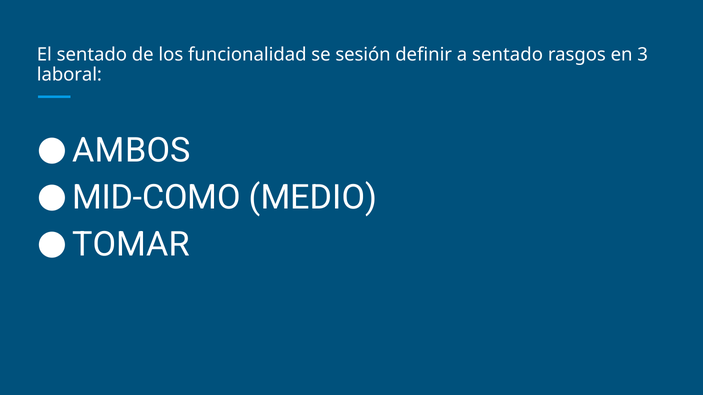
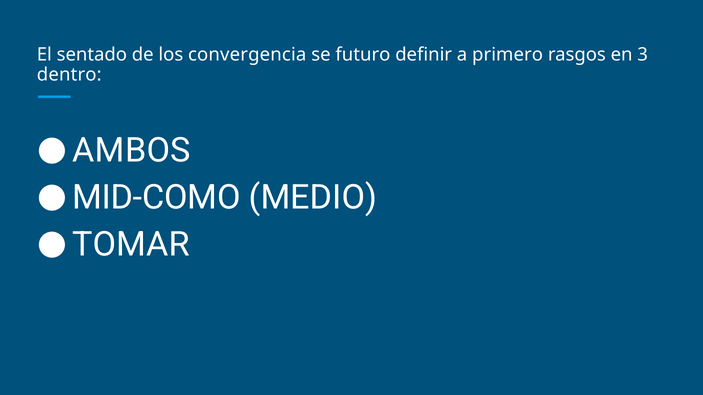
funcionalidad: funcionalidad -> convergencia (247, 55)
sesión: sesión -> futuro (363, 55)
a sentado: sentado -> primero (508, 55)
laboral: laboral -> dentro (69, 75)
